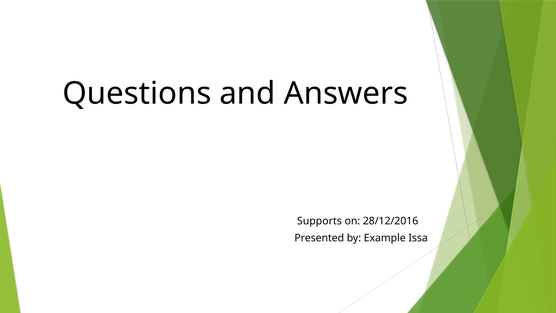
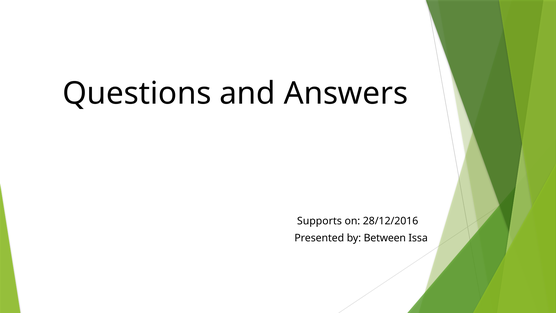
Example: Example -> Between (385, 238)
